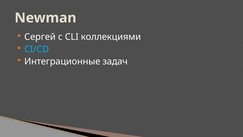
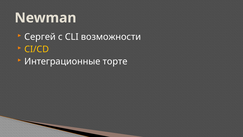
коллекциями: коллекциями -> возможности (111, 37)
CI/CD colour: light blue -> yellow (37, 49)
задач: задач -> торте (115, 61)
